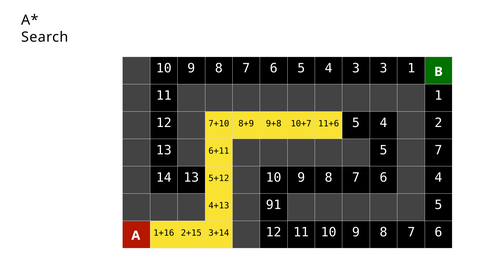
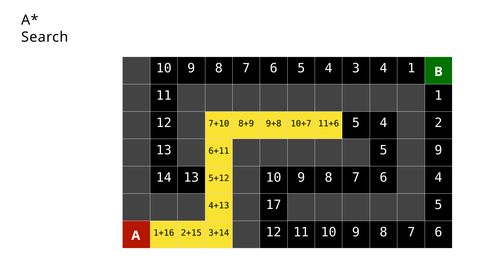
3 3: 3 -> 4 (383, 68)
5 7: 7 -> 9 (438, 150)
91: 91 -> 17 (274, 205)
